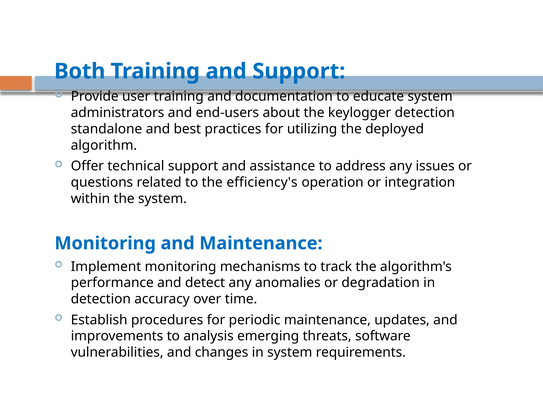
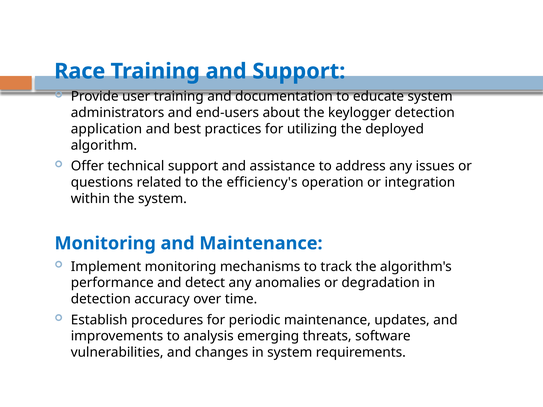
Both: Both -> Race (80, 71)
standalone: standalone -> application (106, 129)
